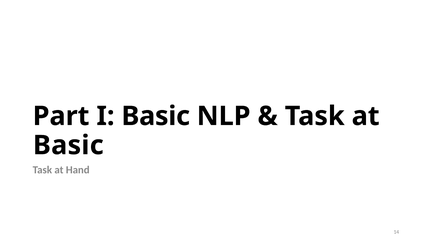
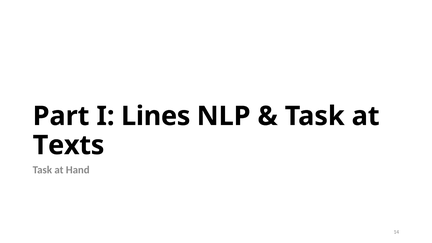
I Basic: Basic -> Lines (156, 116)
Basic: Basic -> Texts (69, 145)
